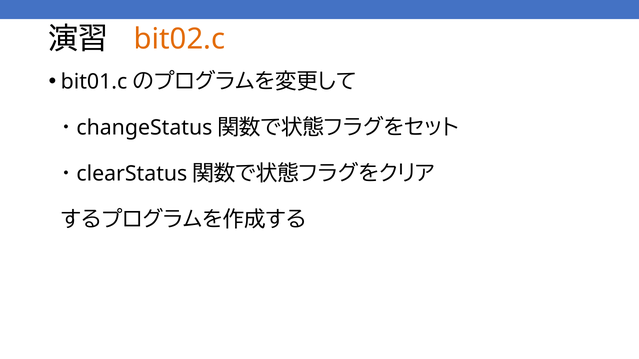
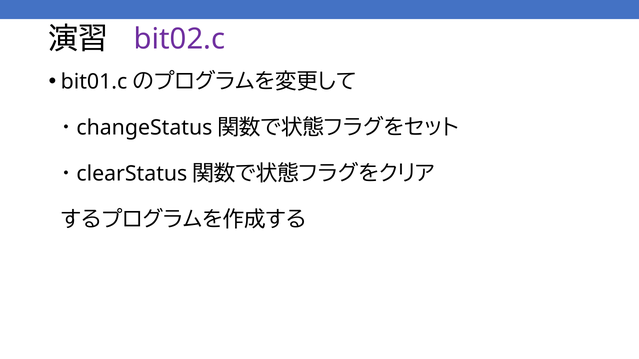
bit02.c colour: orange -> purple (180, 39)
